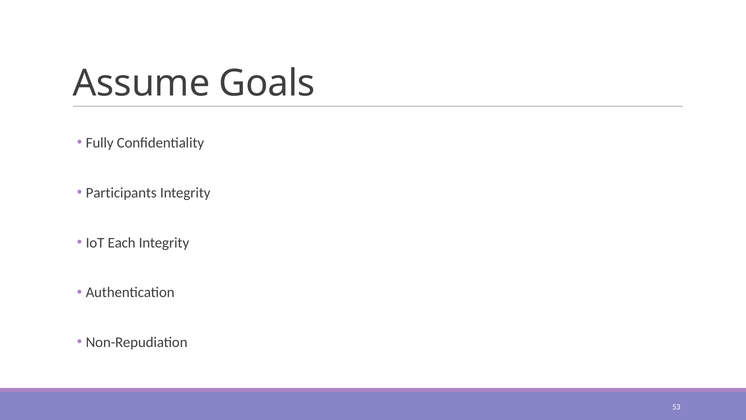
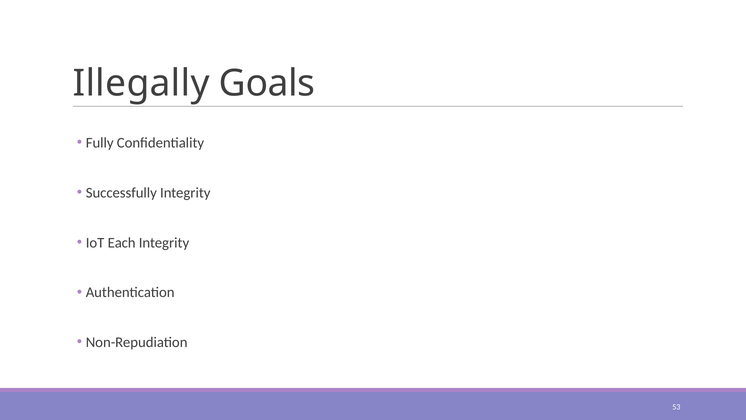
Assume: Assume -> Illegally (141, 84)
Participants: Participants -> Successfully (121, 193)
